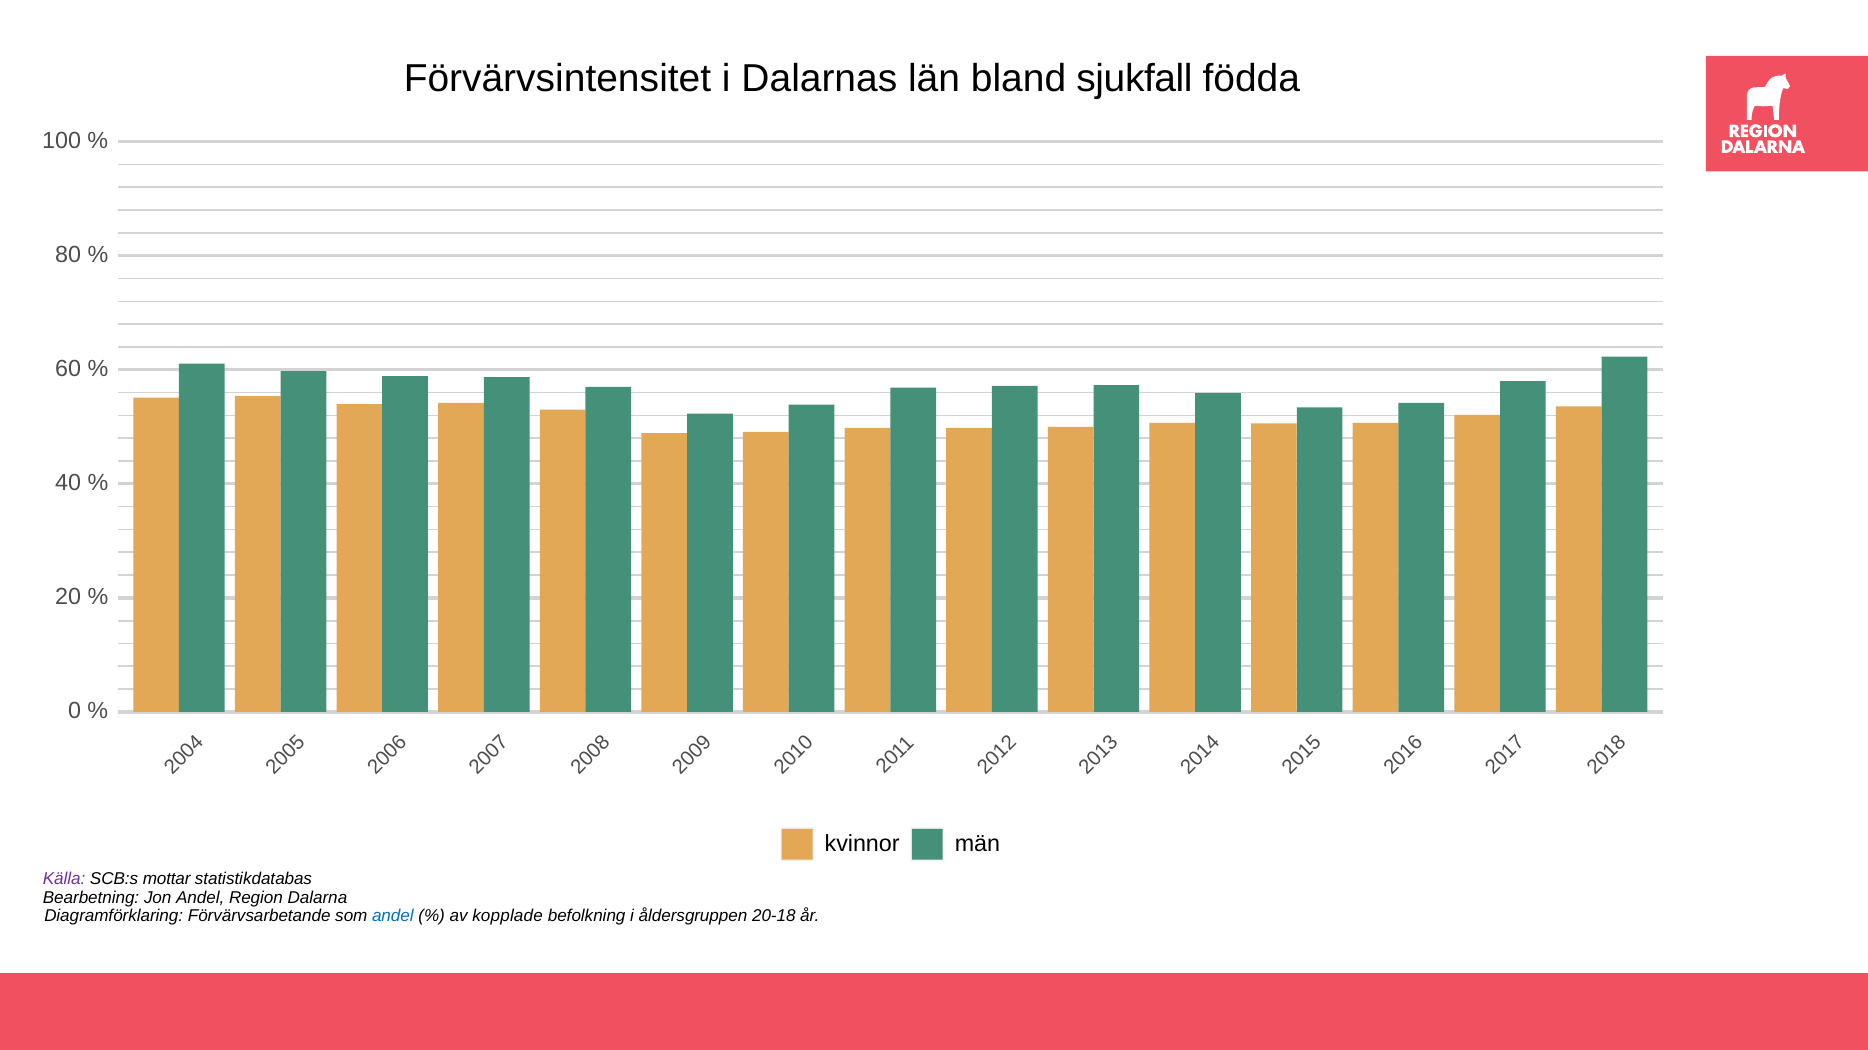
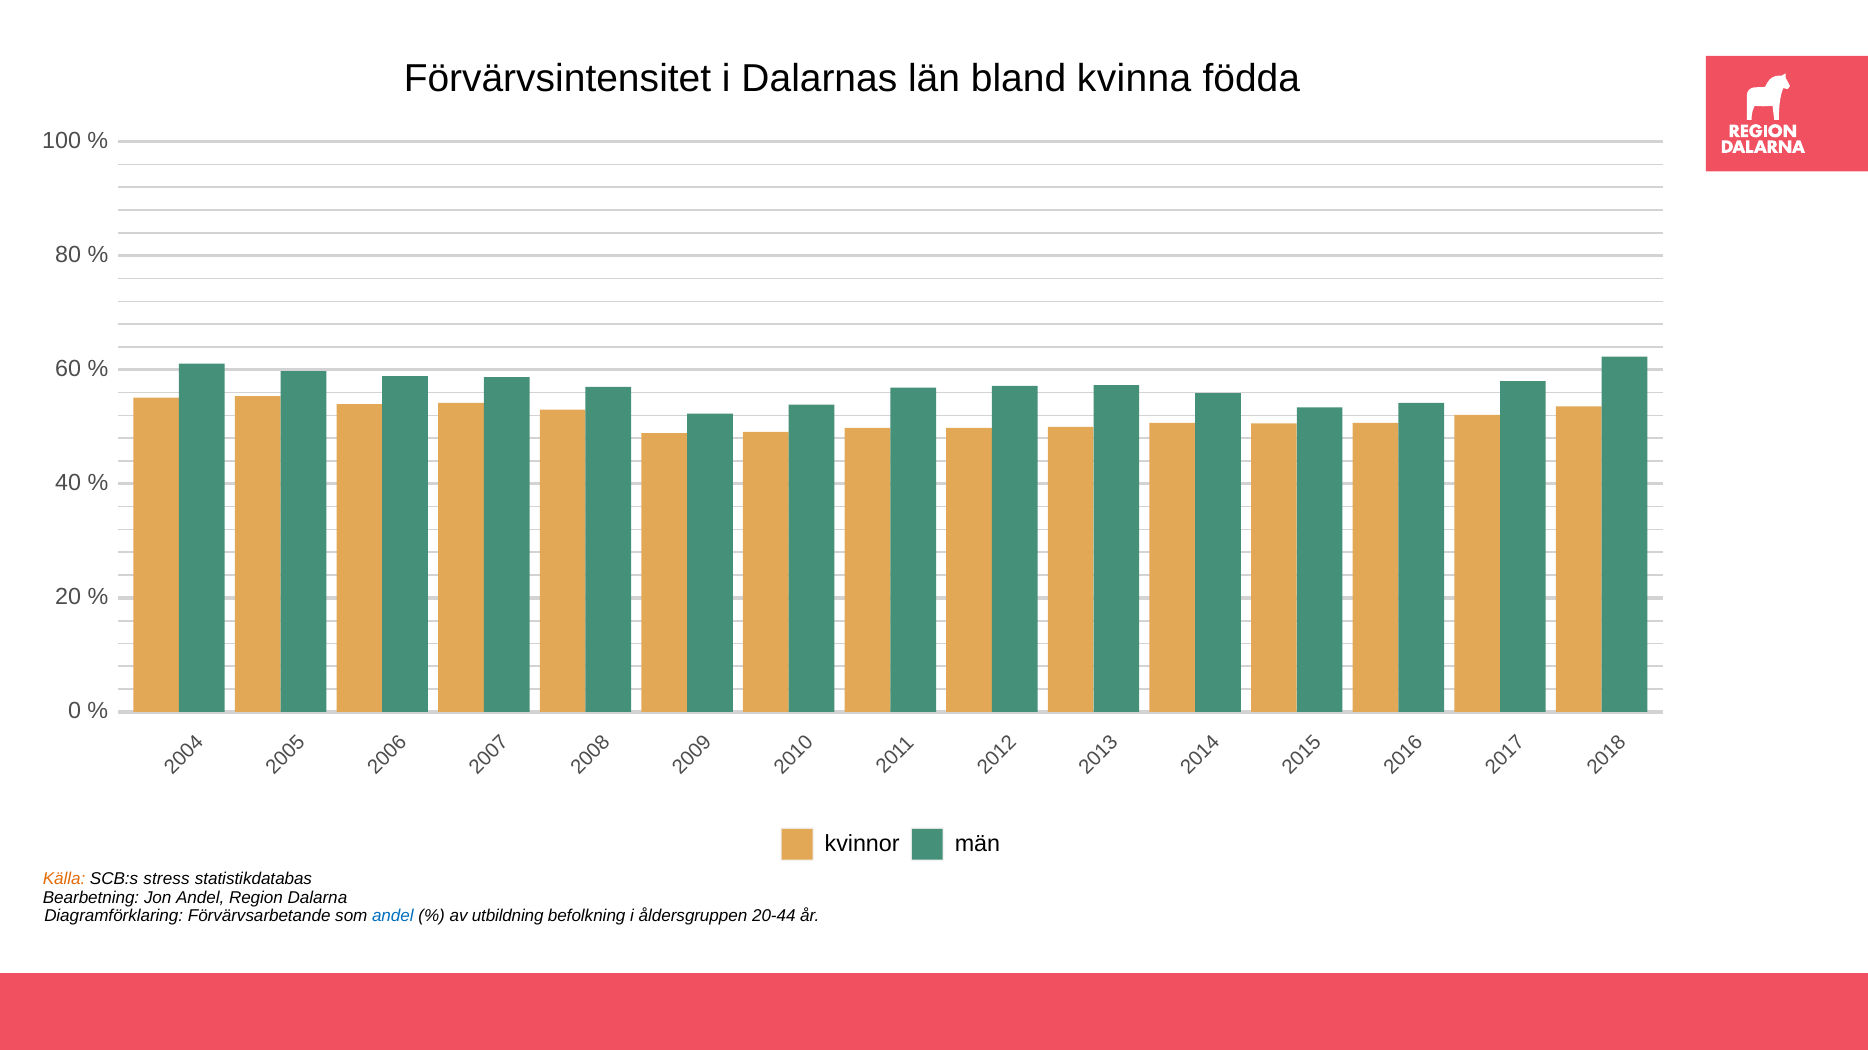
sjukfall: sjukfall -> kvinna (1134, 79)
Källa colour: purple -> orange (64, 880)
mottar: mottar -> stress (167, 880)
kopplade: kopplade -> utbildning (508, 917)
20-18: 20-18 -> 20-44 (774, 917)
